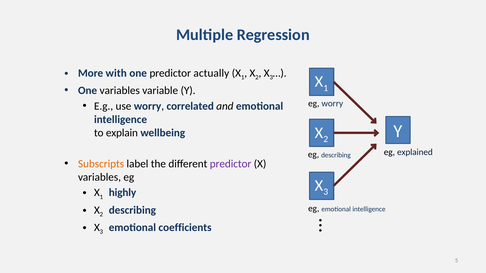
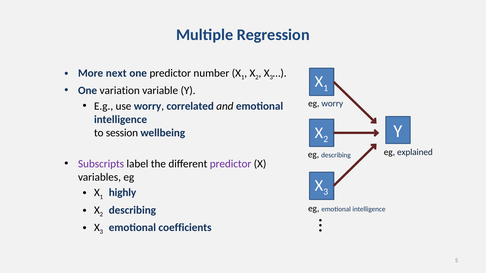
with: with -> next (116, 73)
actually: actually -> number (211, 73)
One variables: variables -> variation (120, 91)
explain: explain -> session (122, 133)
Subscripts colour: orange -> purple (101, 164)
